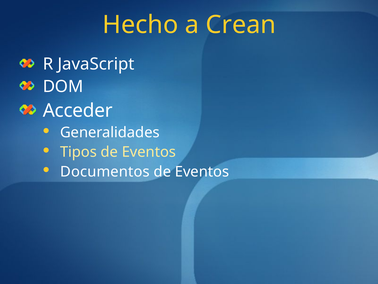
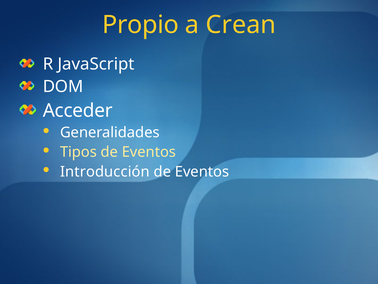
Hecho: Hecho -> Propio (140, 25)
Documentos: Documentos -> Introducción (105, 171)
